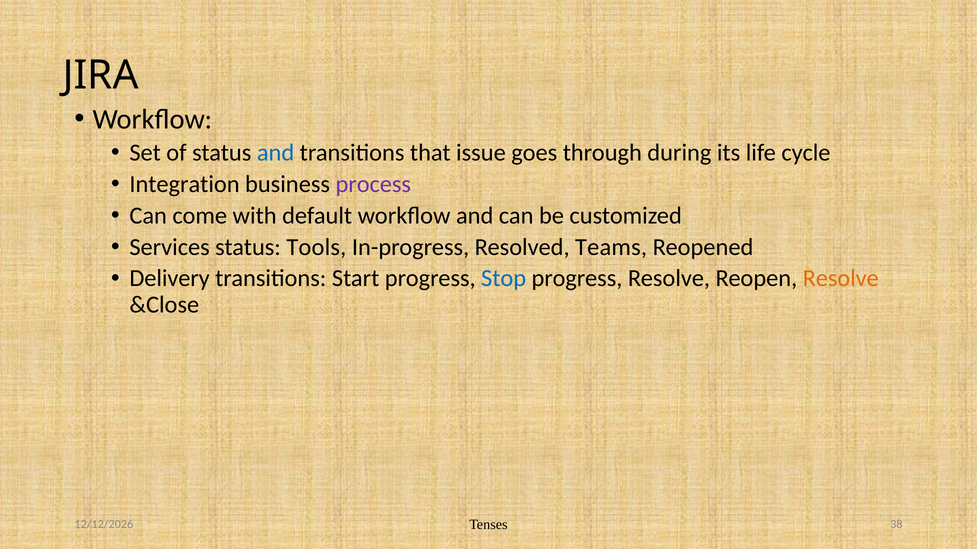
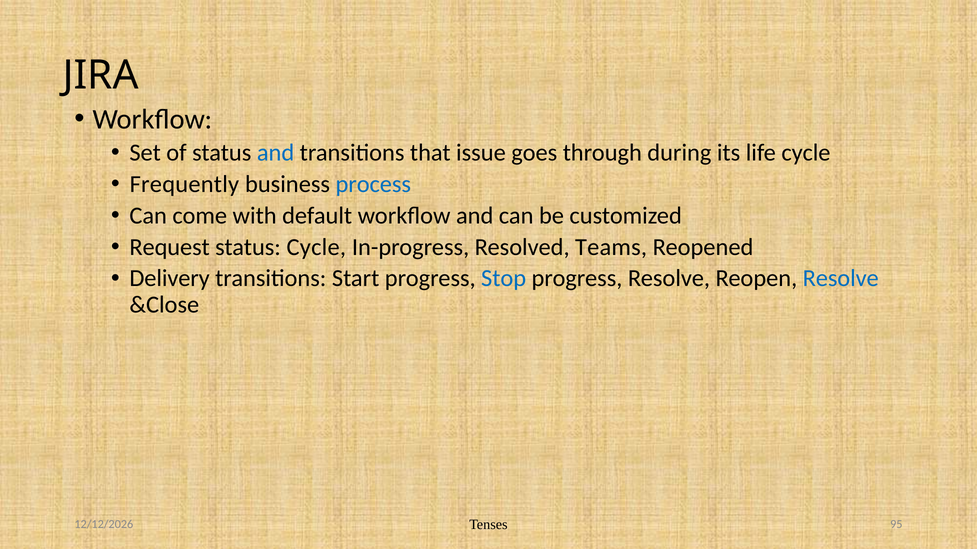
Integration: Integration -> Frequently (184, 184)
process colour: purple -> blue (373, 184)
Services: Services -> Request (170, 247)
status Tools: Tools -> Cycle (316, 247)
Resolve colour: orange -> blue (841, 279)
38: 38 -> 95 (896, 525)
